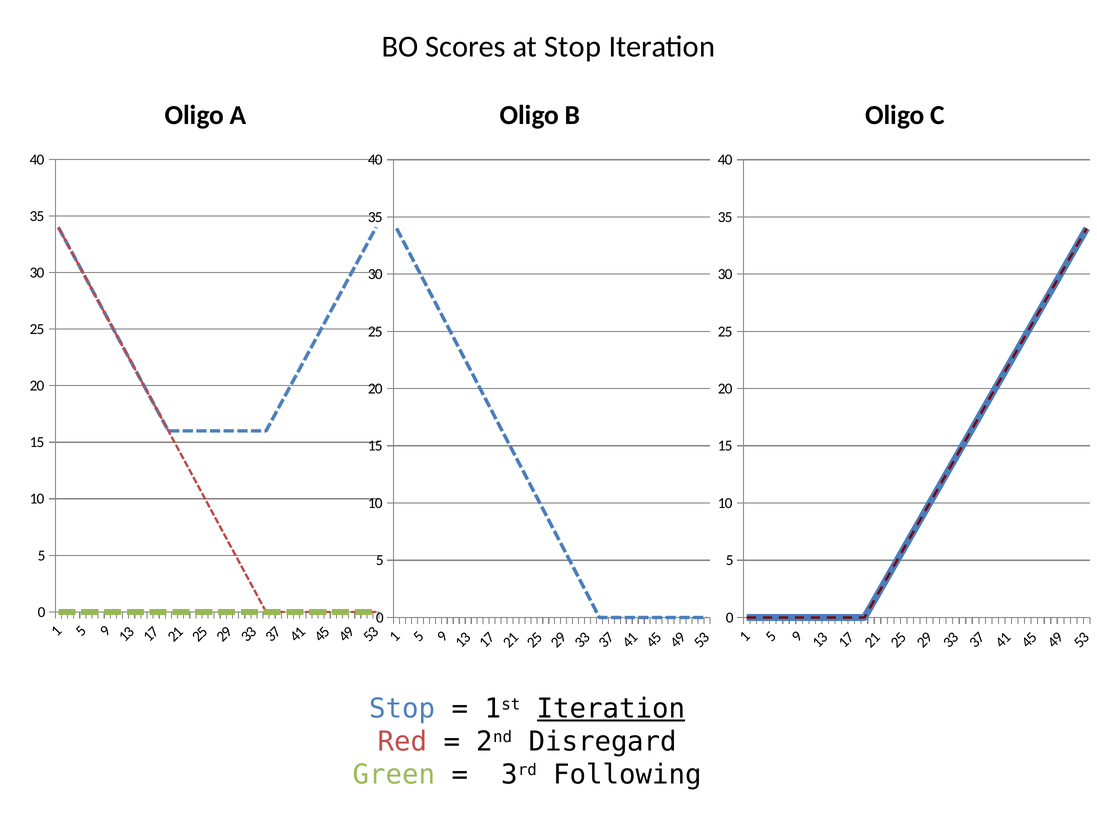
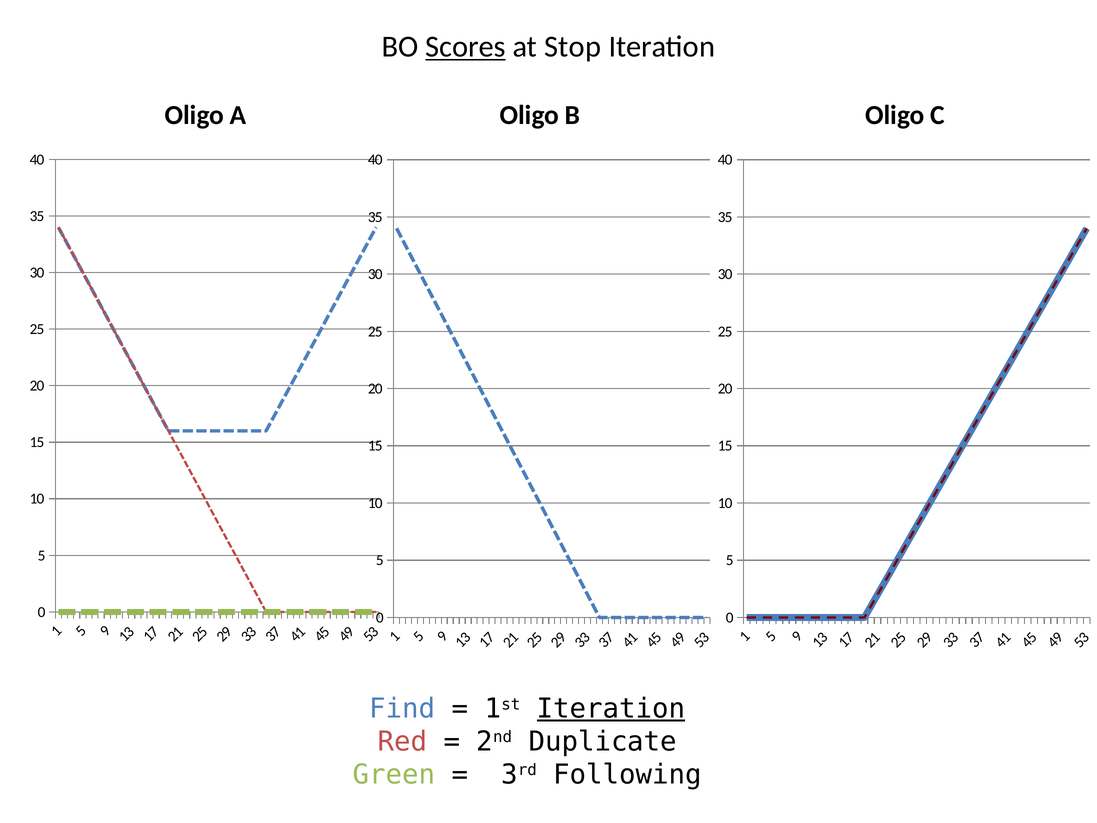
Scores underline: none -> present (466, 47)
Stop: Stop -> Find (402, 708)
Disregard: Disregard -> Duplicate (603, 741)
